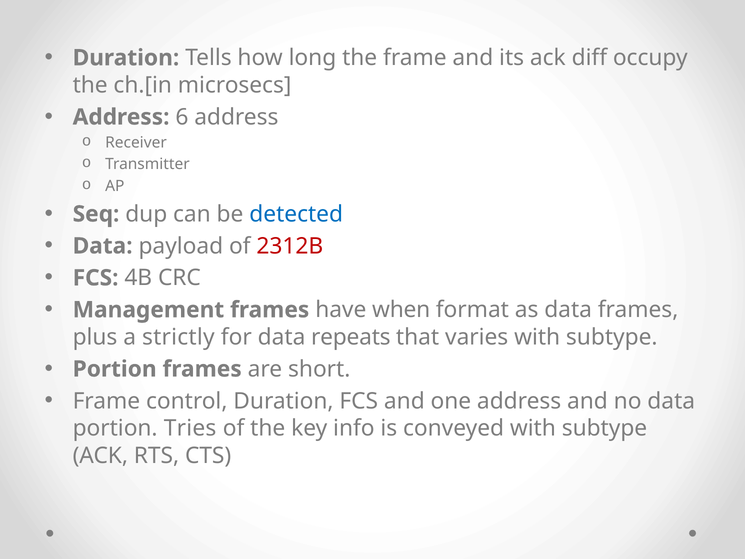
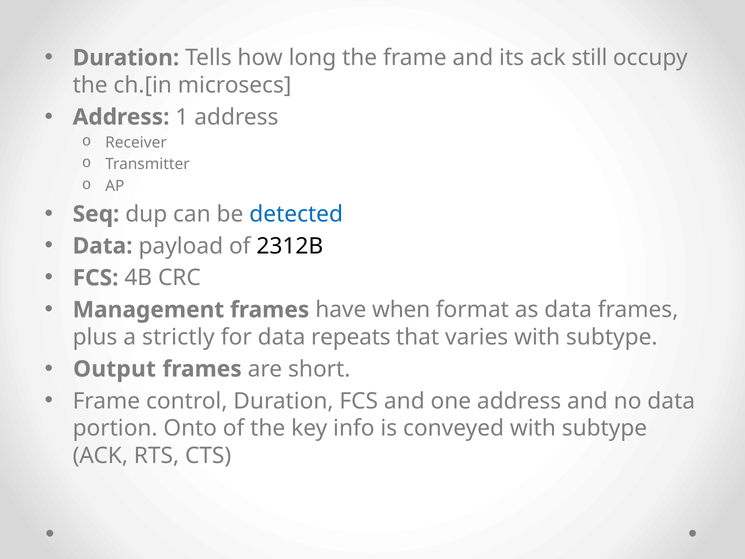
diff: diff -> still (589, 58)
6: 6 -> 1 (182, 117)
2312B colour: red -> black (290, 246)
Portion: Portion -> Output (115, 369)
Tries: Tries -> Onto (190, 428)
